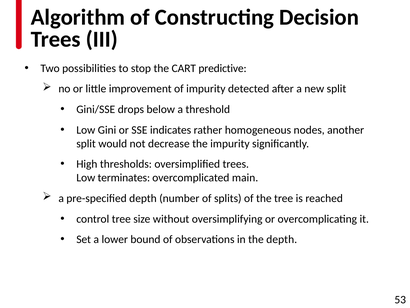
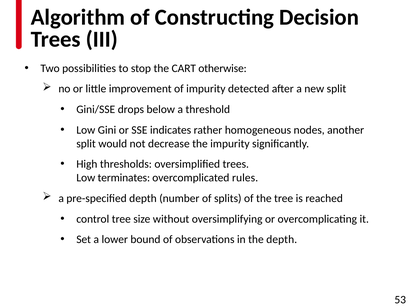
predictive: predictive -> otherwise (223, 68)
main: main -> rules (245, 178)
